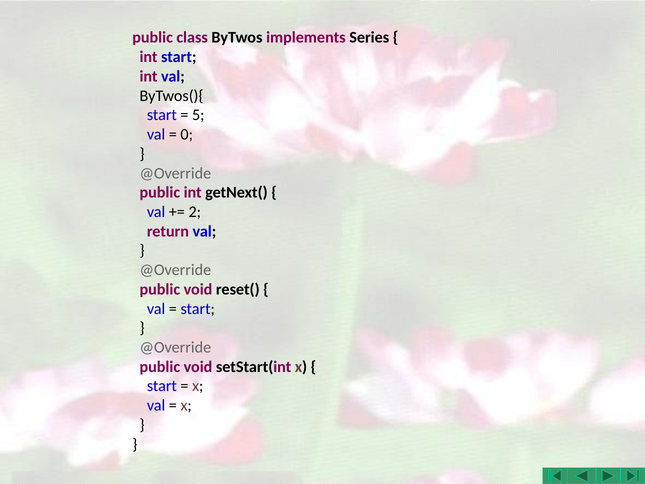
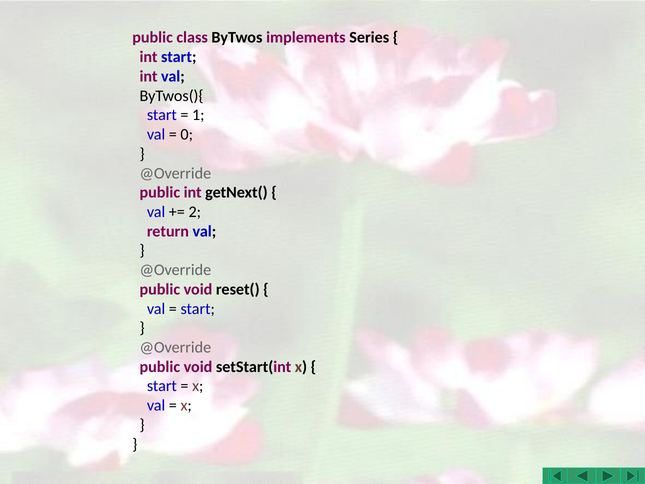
5: 5 -> 1 (198, 115)
